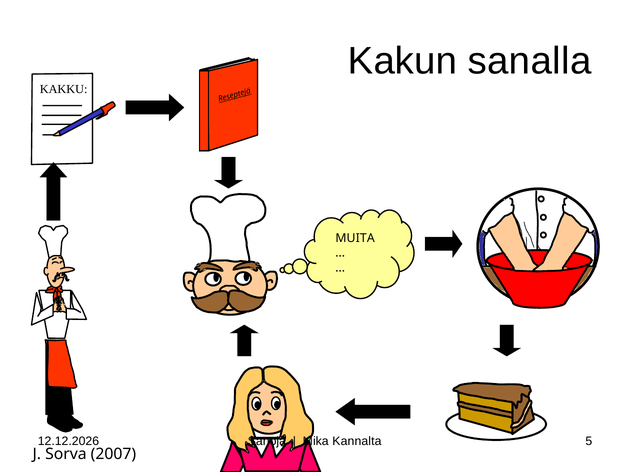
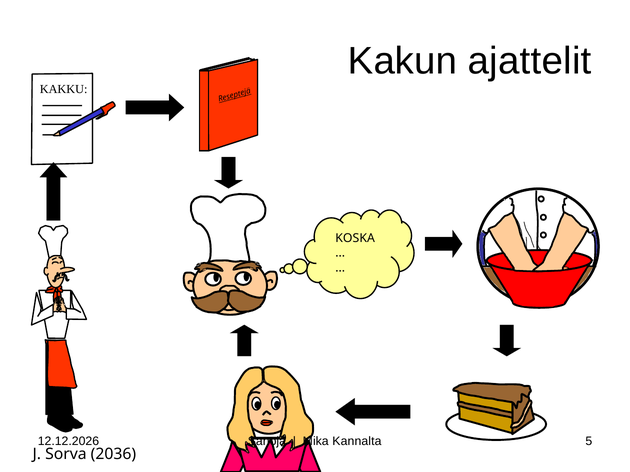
sanalla: sanalla -> ajattelit (530, 61)
MUITA: MUITA -> KOSKA (355, 238)
2007: 2007 -> 2036 (113, 455)
